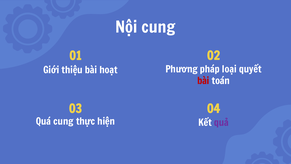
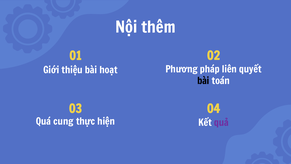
Nội cung: cung -> thêm (158, 27)
loại: loại -> liên (229, 69)
bài colour: red -> black (203, 81)
